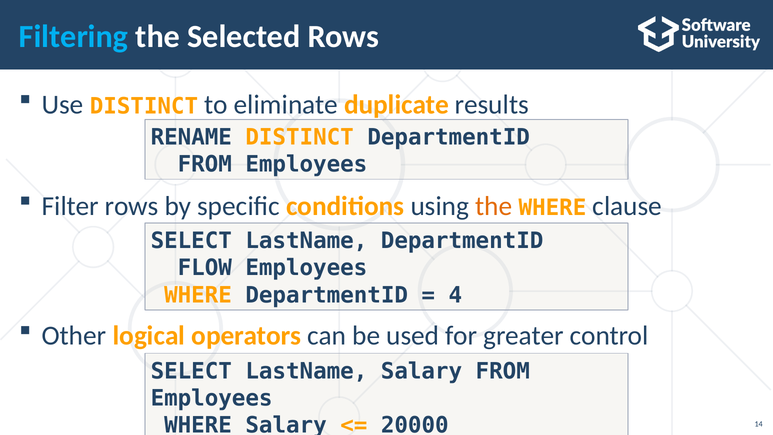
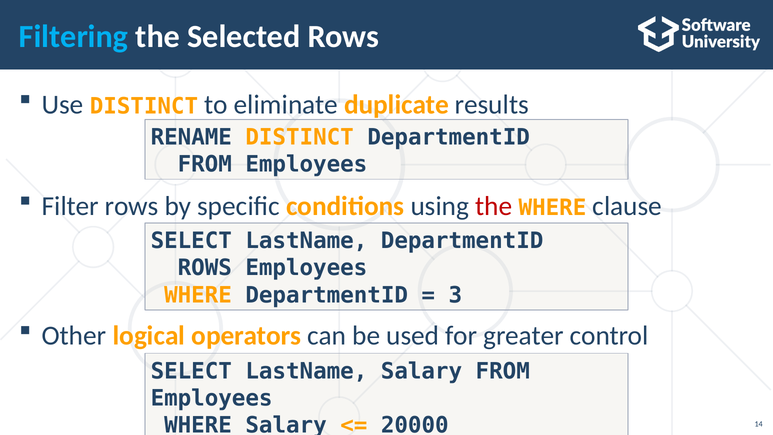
the colour: orange -> red (494, 206)
FLOW: FLOW -> ROWS (205, 268)
4: 4 -> 3 (455, 295)
